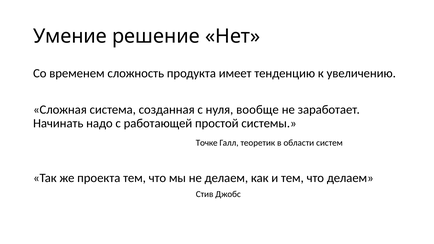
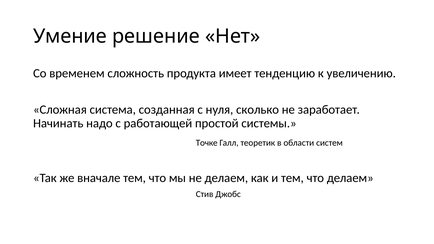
вообще: вообще -> сколько (258, 110)
проекта: проекта -> вначале (99, 178)
